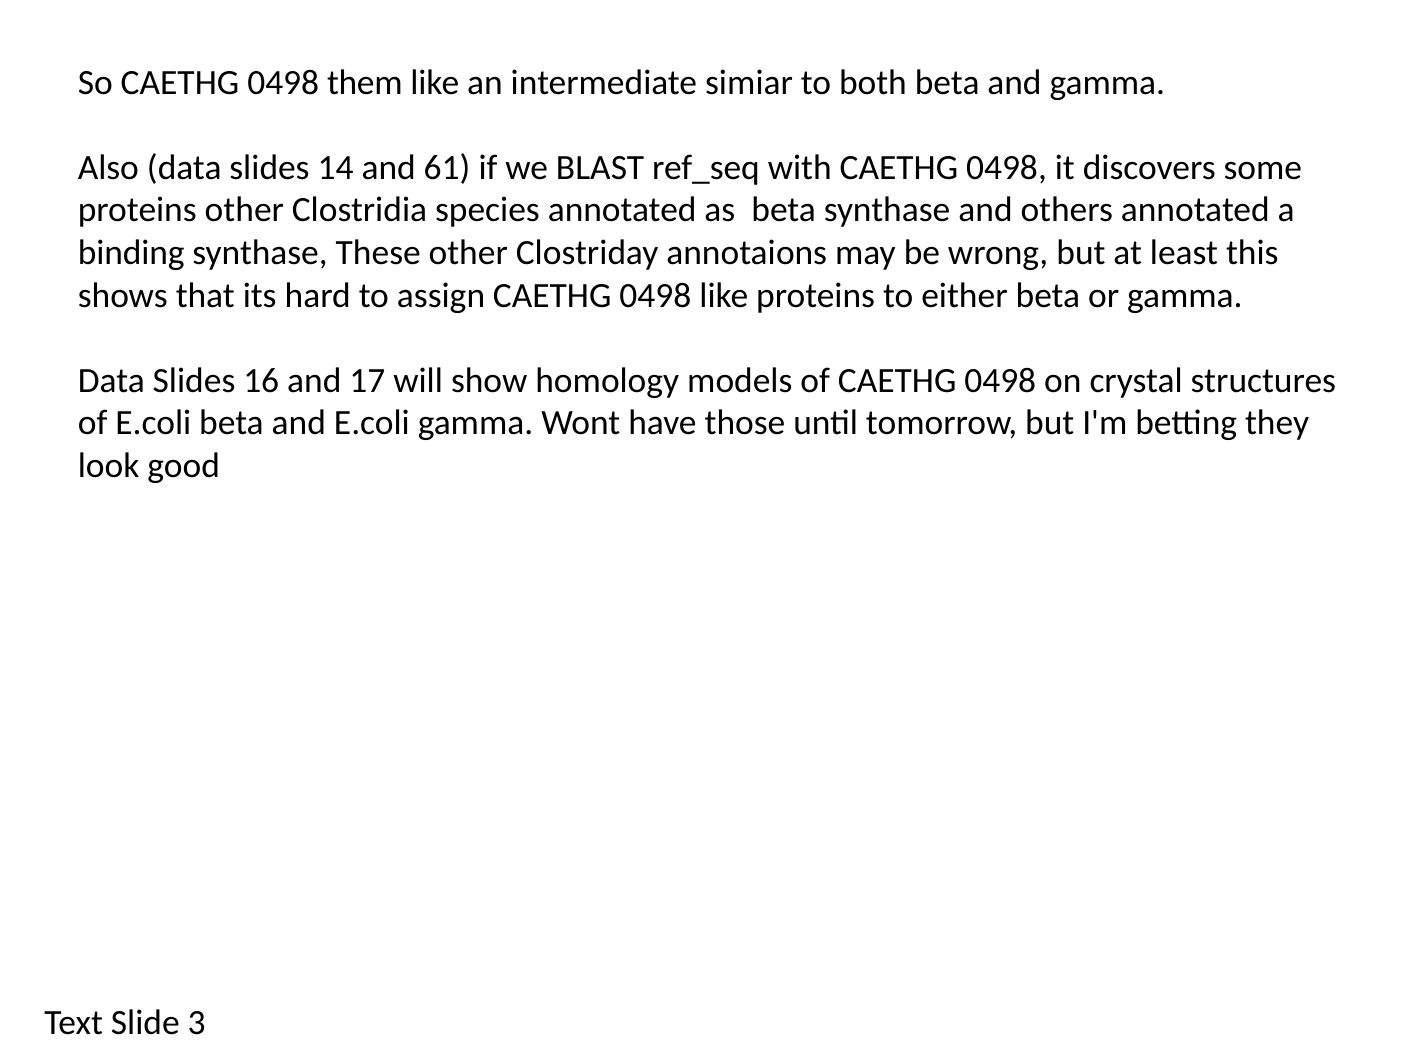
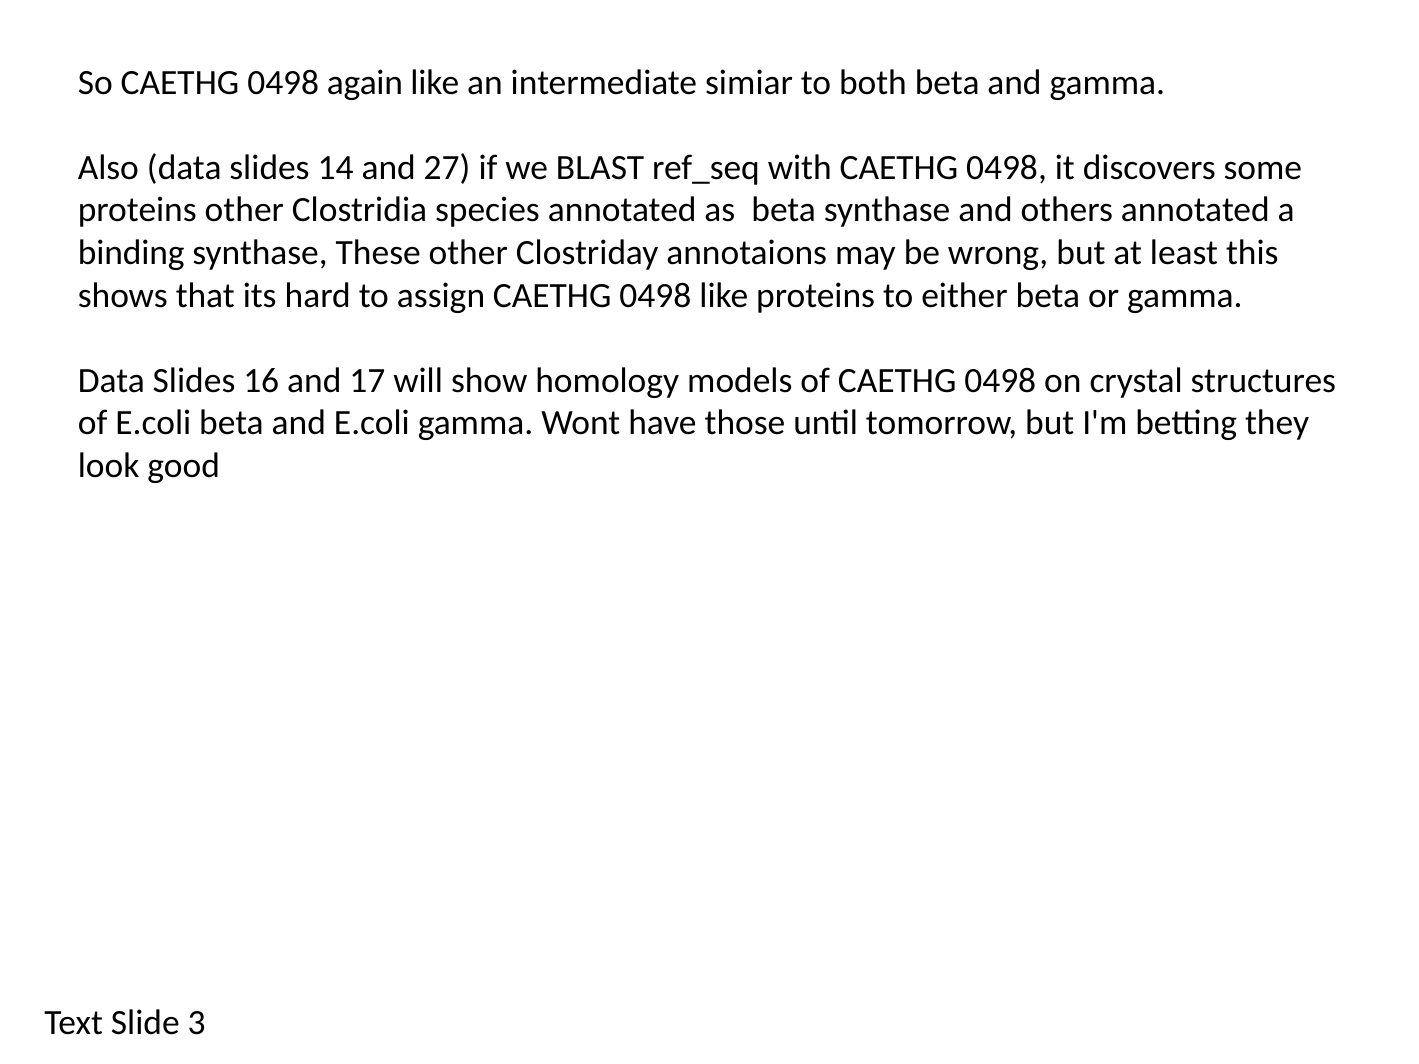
them: them -> again (365, 83)
61: 61 -> 27 (447, 168)
